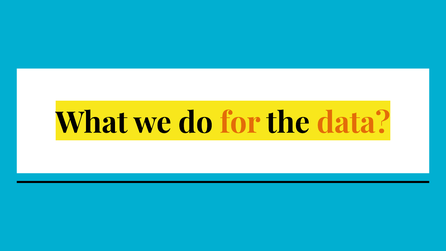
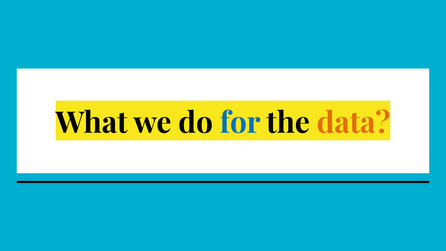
for colour: orange -> blue (240, 123)
